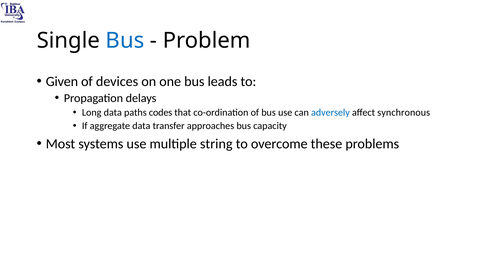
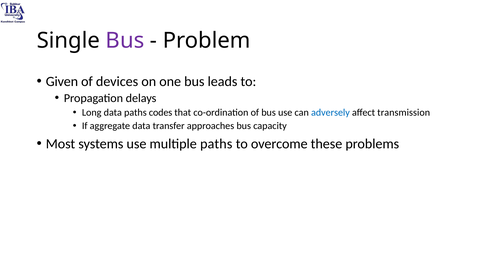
Bus colour: blue -> purple (125, 40)
synchronous: synchronous -> transmission (404, 113)
multiple string: string -> paths (216, 144)
